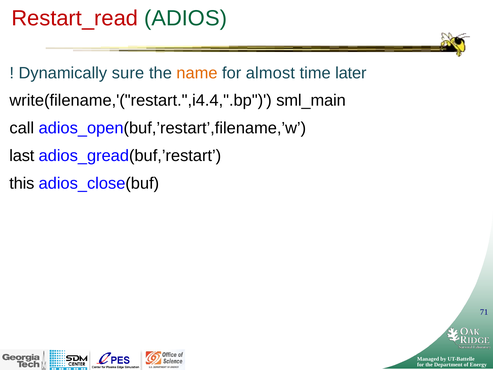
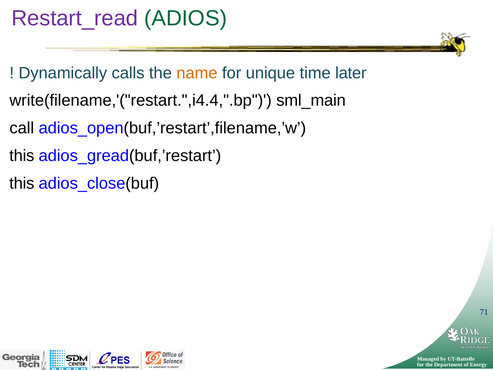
Restart_read colour: red -> purple (75, 18)
sure: sure -> calls (128, 73)
almost: almost -> unique (270, 73)
last: last -> this (22, 156)
